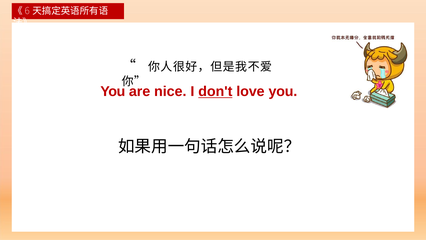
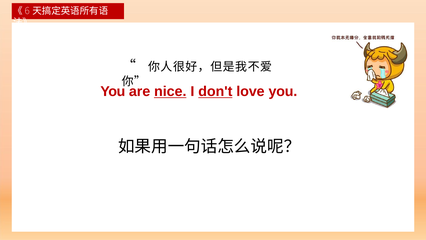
nice underline: none -> present (170, 92)
